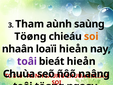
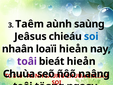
Tham: Tham -> Taêm (30, 24)
Töøng: Töøng -> Jeâsus (30, 36)
soi colour: orange -> blue (91, 36)
